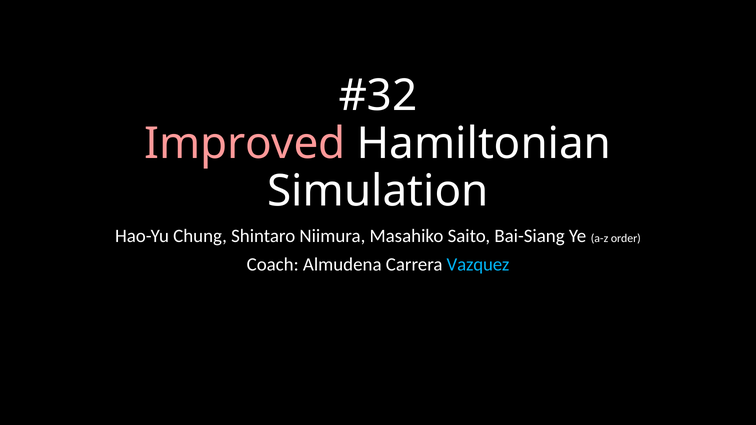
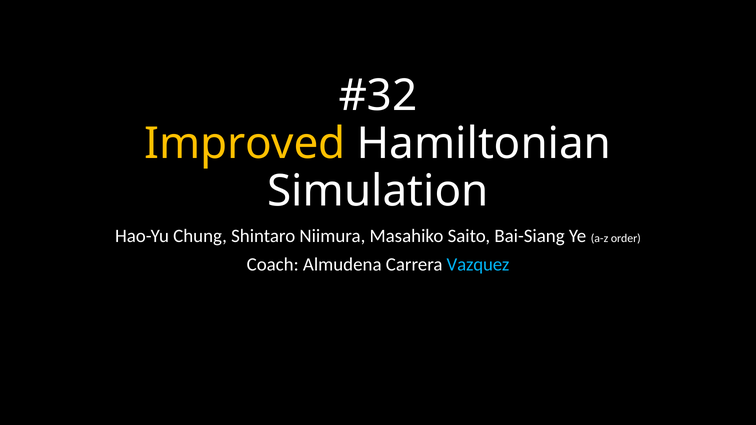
Improved colour: pink -> yellow (245, 144)
